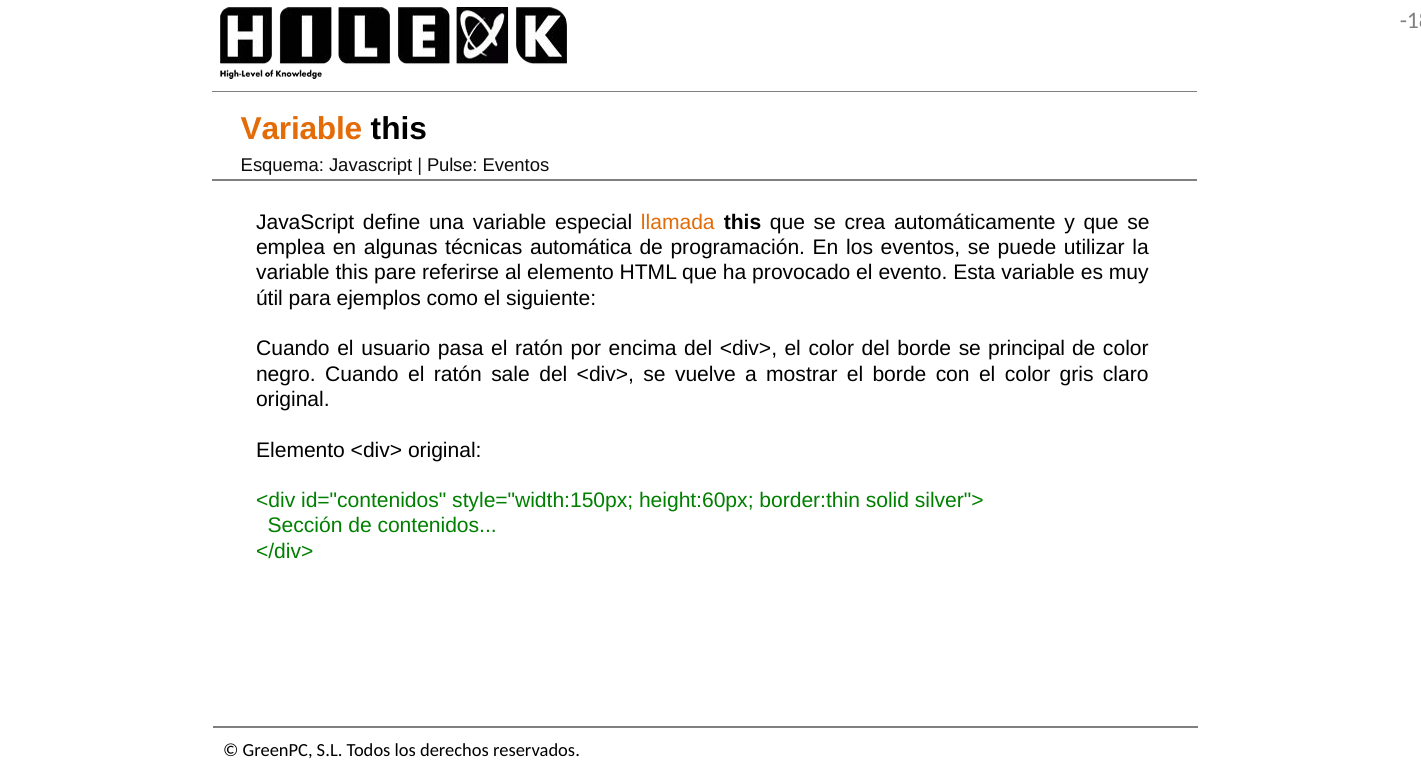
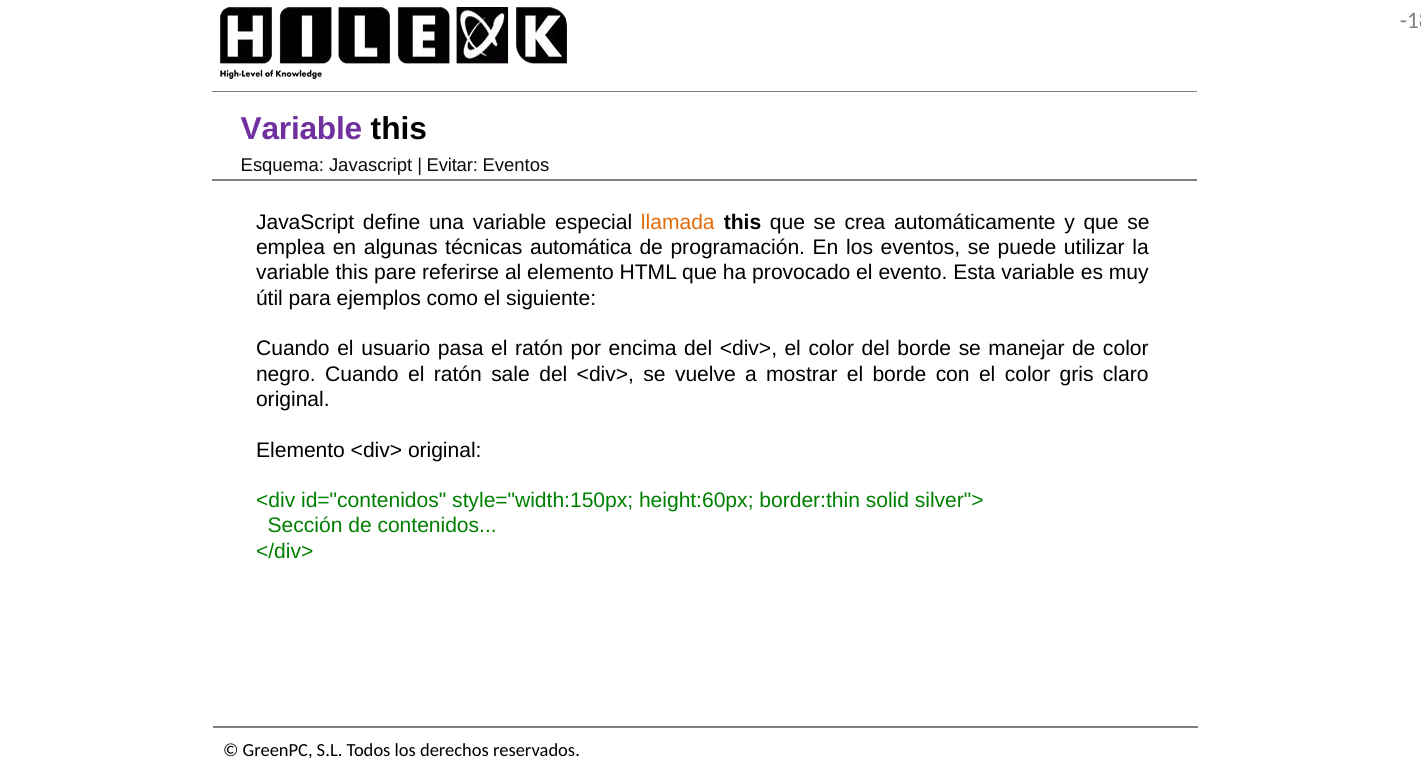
Variable colour: orange -> purple (301, 129)
Pulse: Pulse -> Evitar (452, 166)
principal: principal -> manejar (1027, 349)
